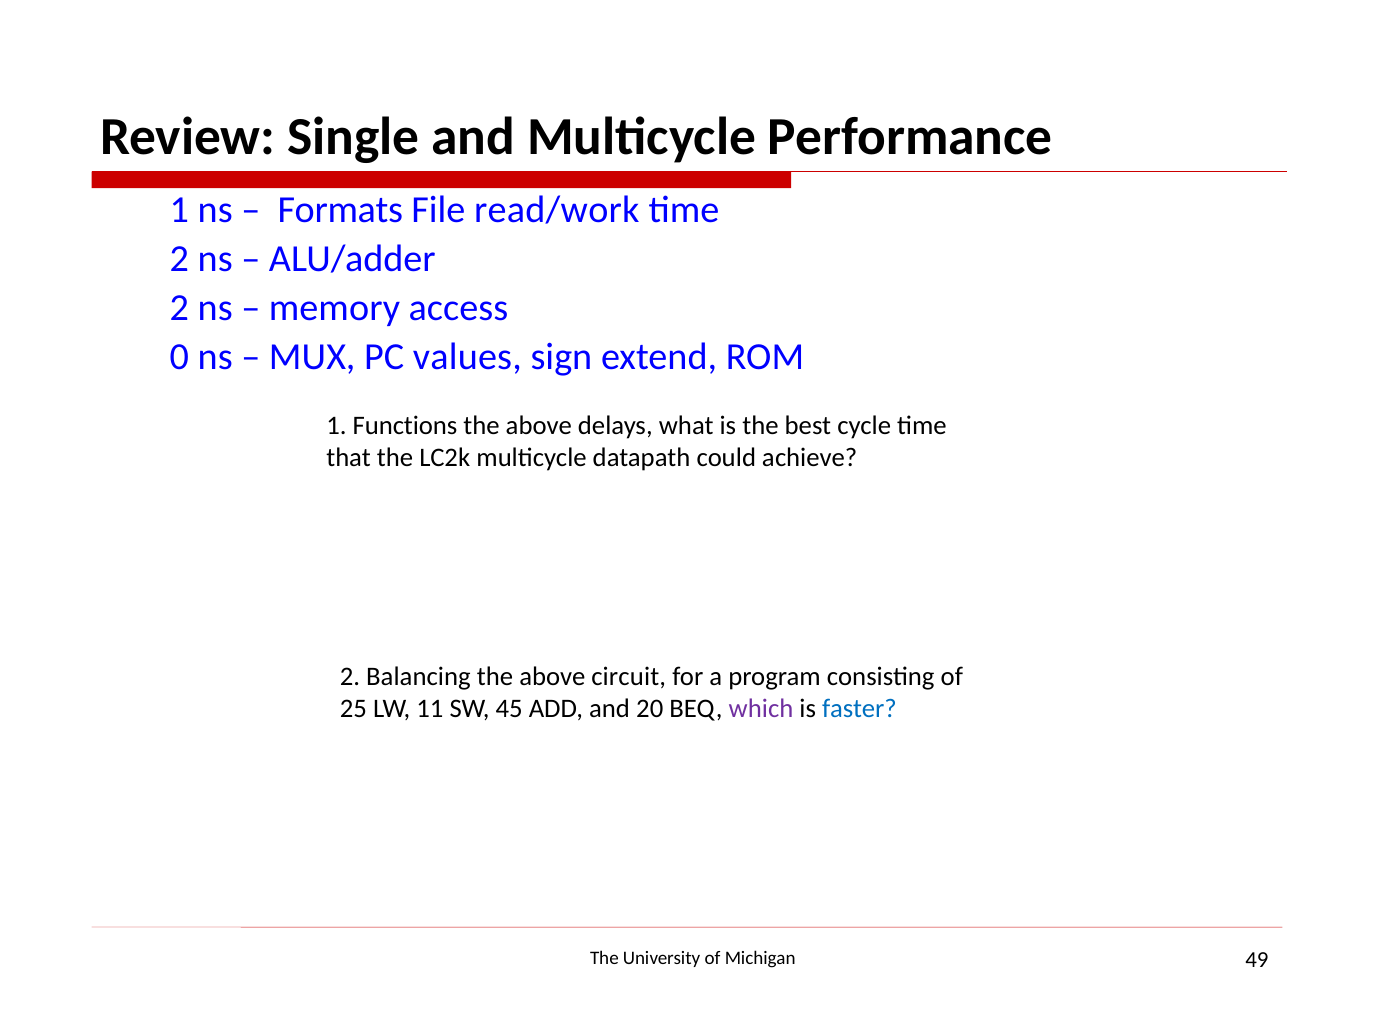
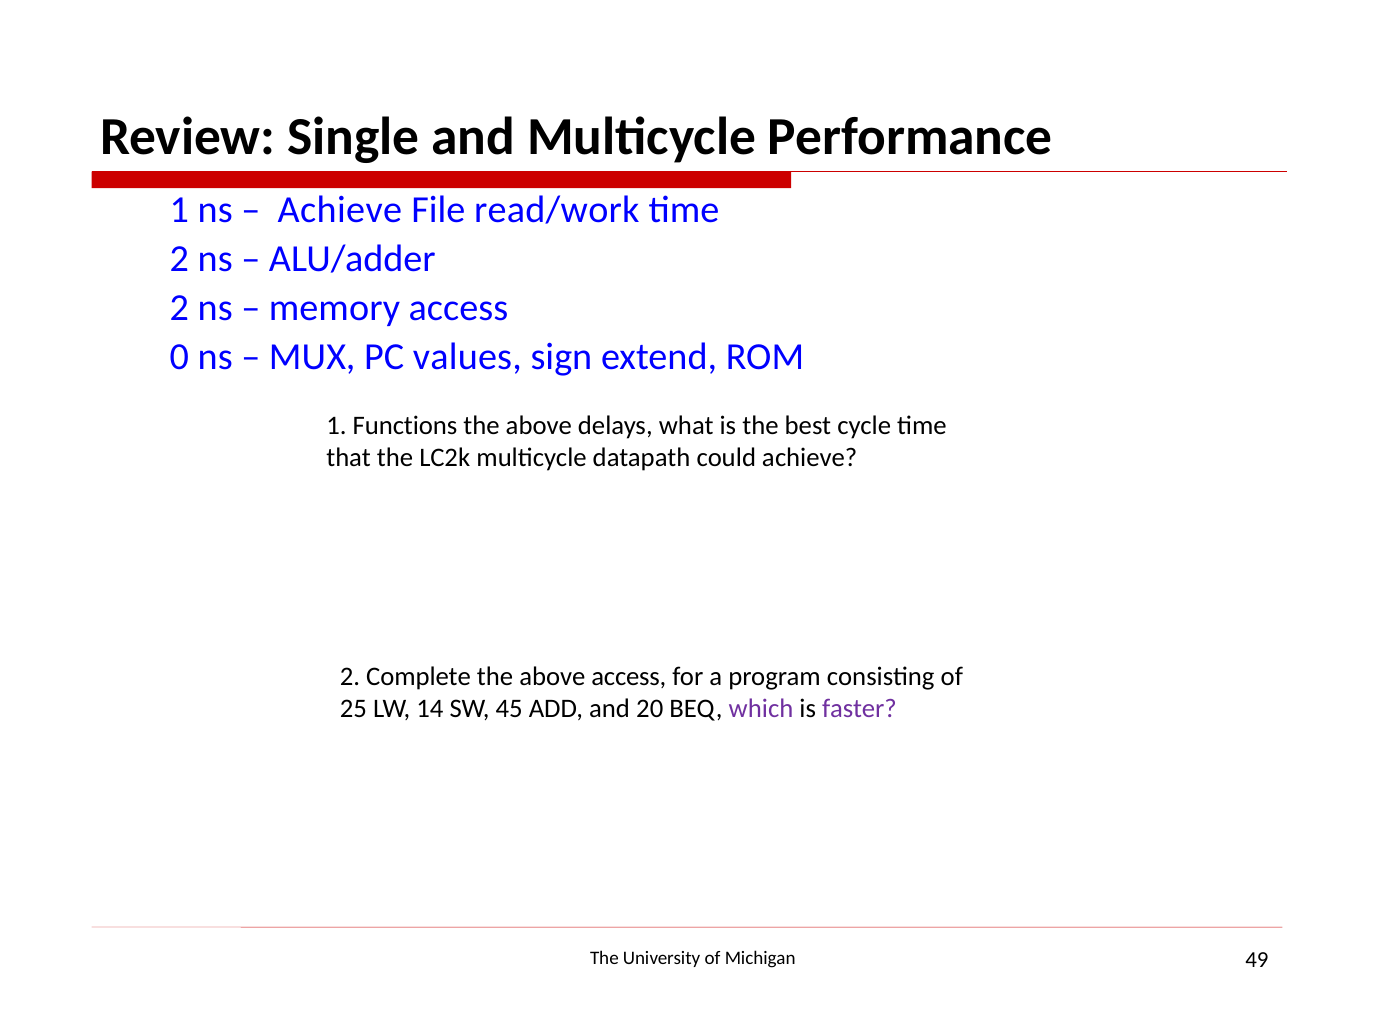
Formats: Formats -> Achieve (340, 210)
Balancing: Balancing -> Complete (419, 677)
above circuit: circuit -> access (629, 677)
11: 11 -> 14 (430, 709)
faster colour: blue -> purple (859, 709)
